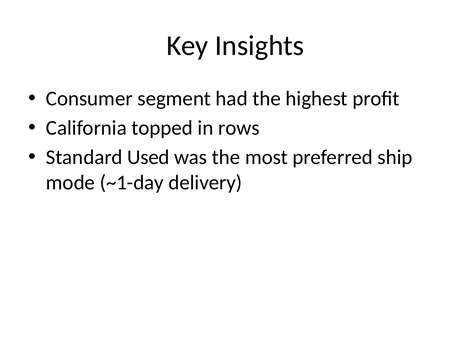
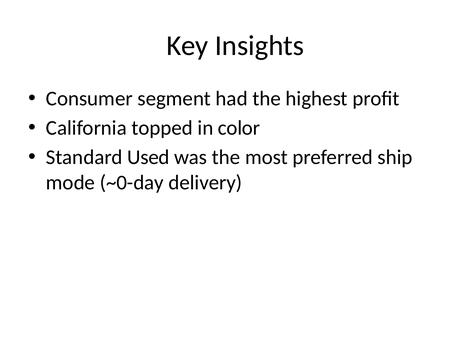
rows: rows -> color (239, 128)
~1-day: ~1-day -> ~0-day (132, 183)
